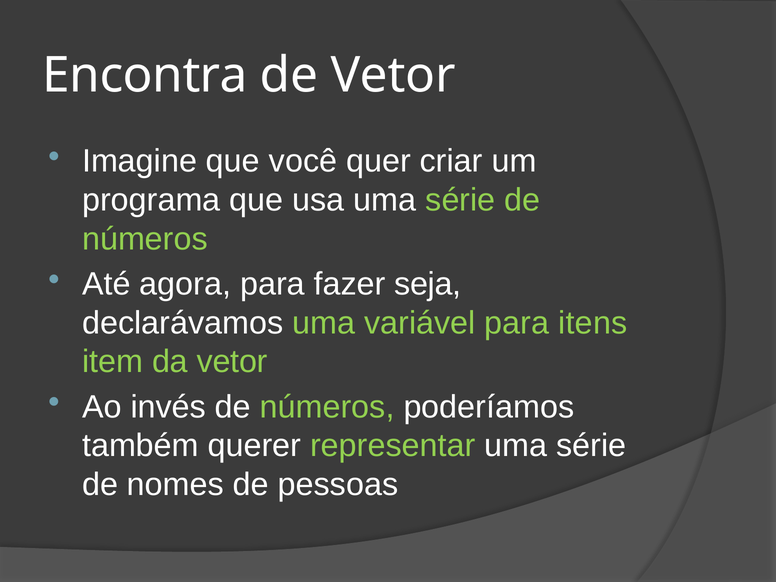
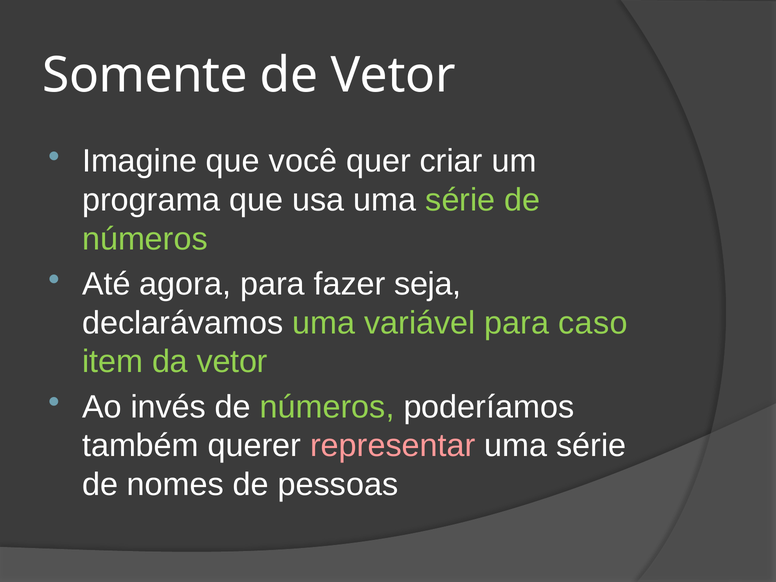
Encontra: Encontra -> Somente (145, 75)
itens: itens -> caso (593, 323)
representar colour: light green -> pink (393, 446)
